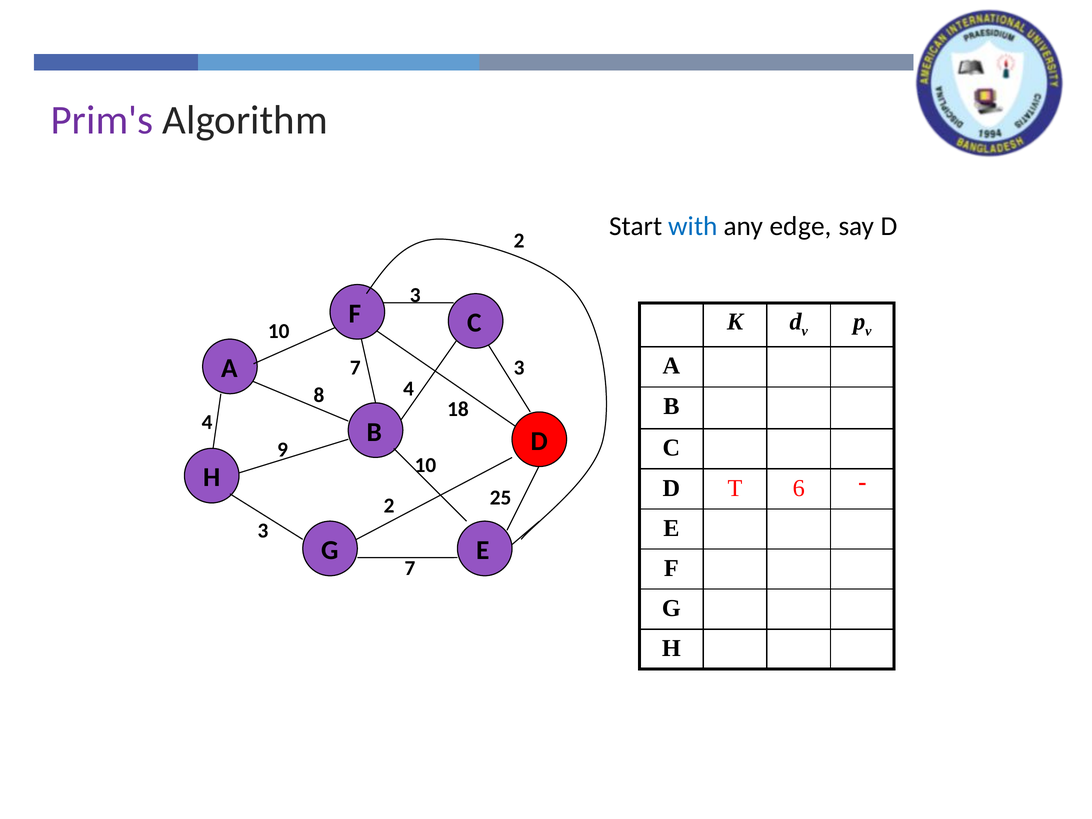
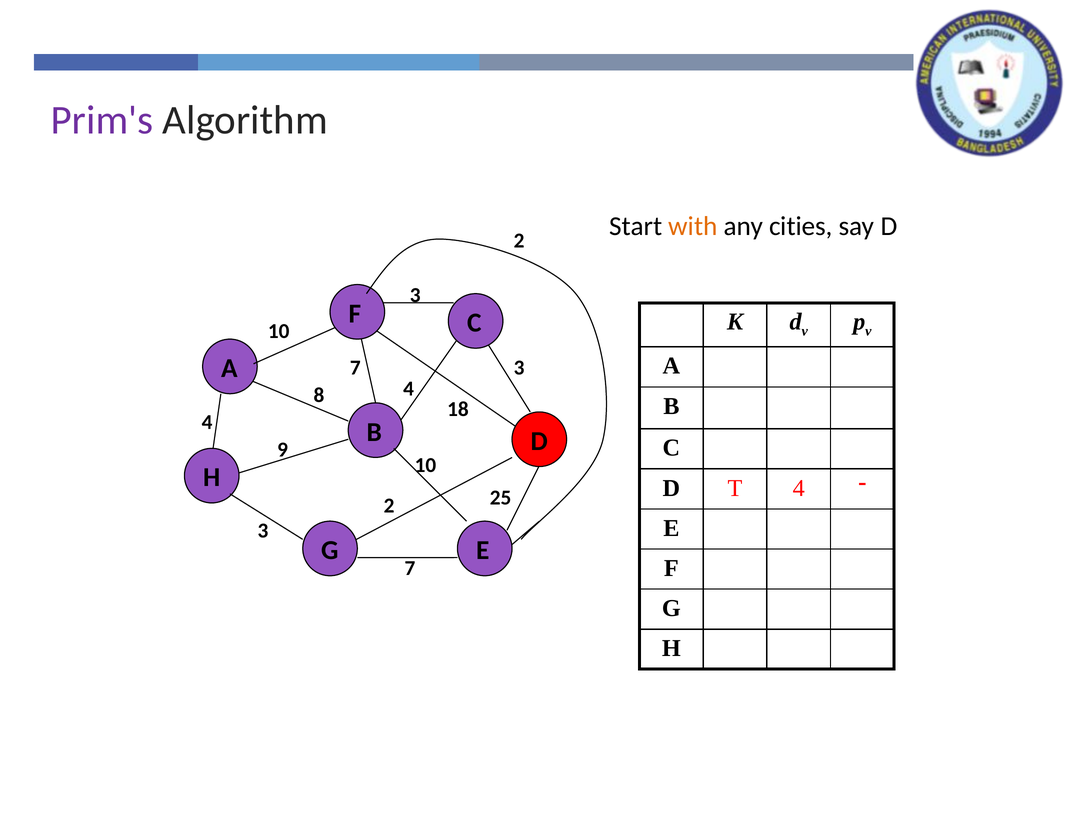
with colour: blue -> orange (693, 226)
edge: edge -> cities (801, 226)
T 6: 6 -> 4 (799, 488)
